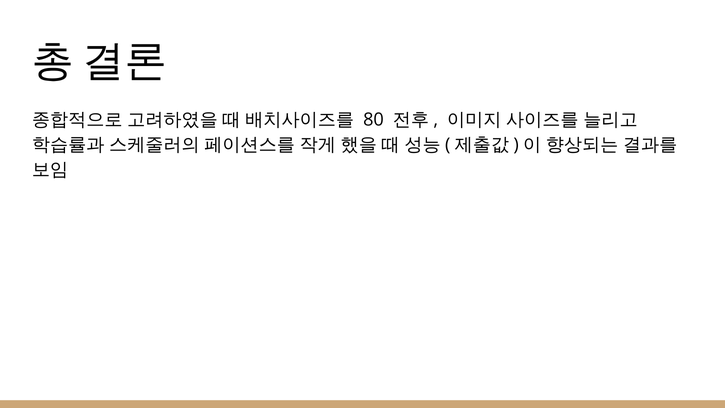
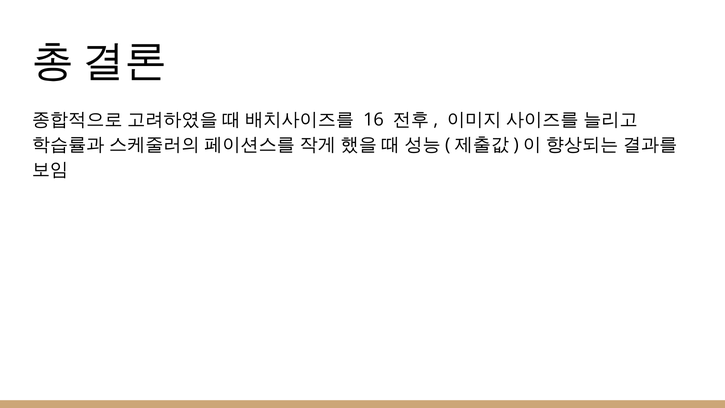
80: 80 -> 16 (373, 120)
